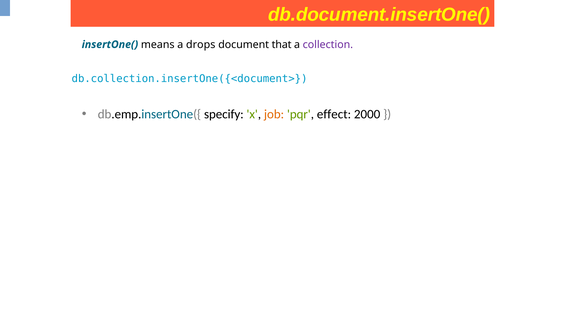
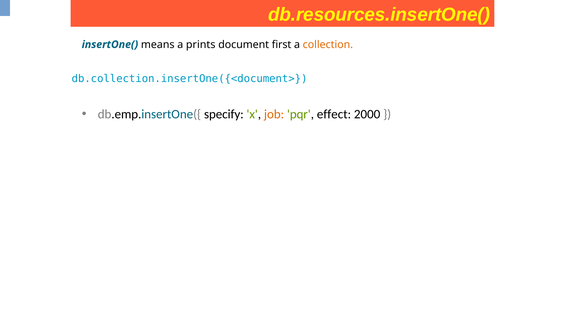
db.document.insertOne(: db.document.insertOne( -> db.resources.insertOne( (379, 15)
drops: drops -> prints (201, 44)
that: that -> first (282, 44)
collection colour: purple -> orange (328, 44)
